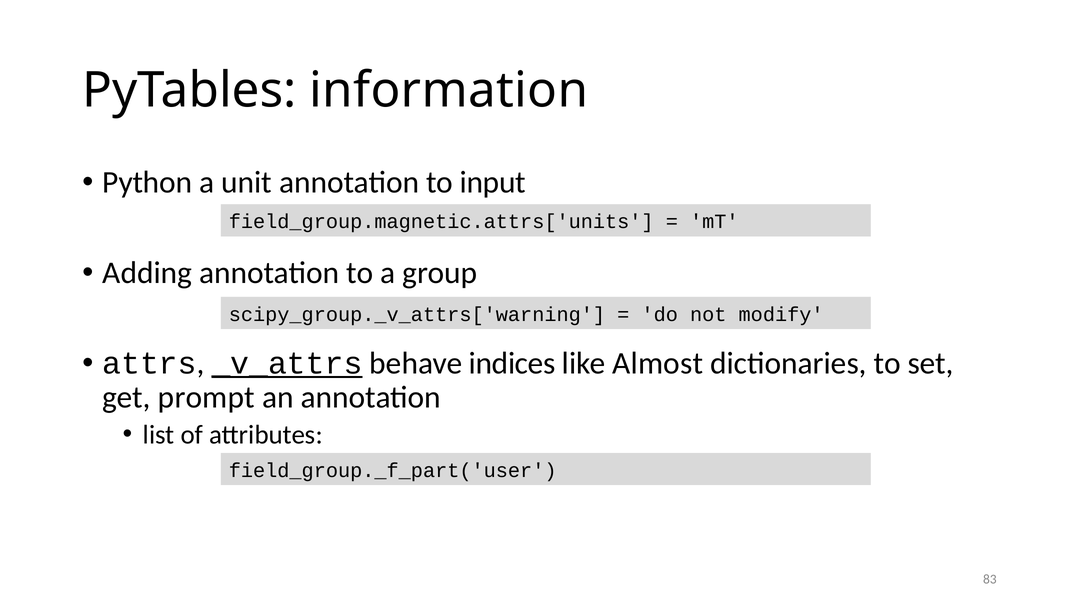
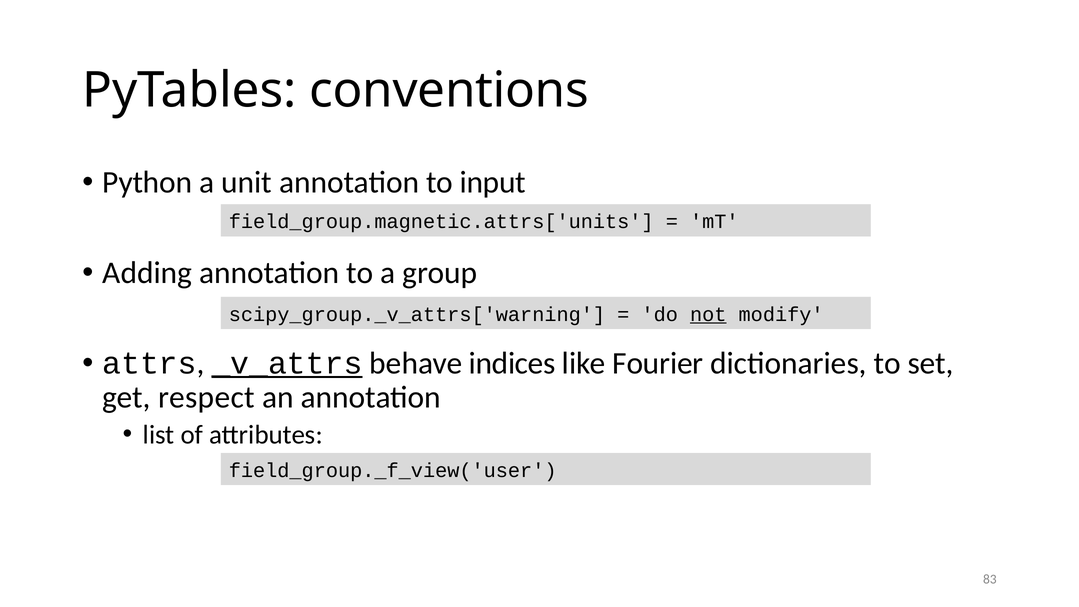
information: information -> conventions (449, 91)
not underline: none -> present (708, 314)
Almost: Almost -> Fourier (658, 363)
prompt: prompt -> respect (206, 397)
field_group._f_part('user: field_group._f_part('user -> field_group._f_view('user (393, 470)
